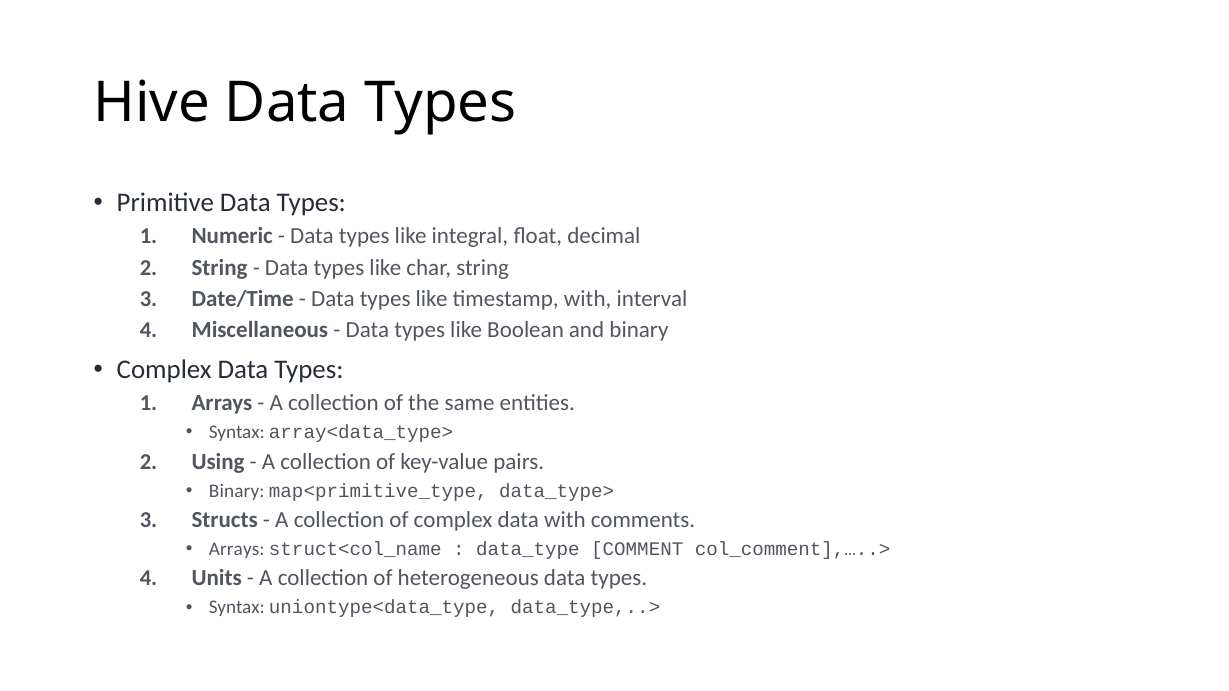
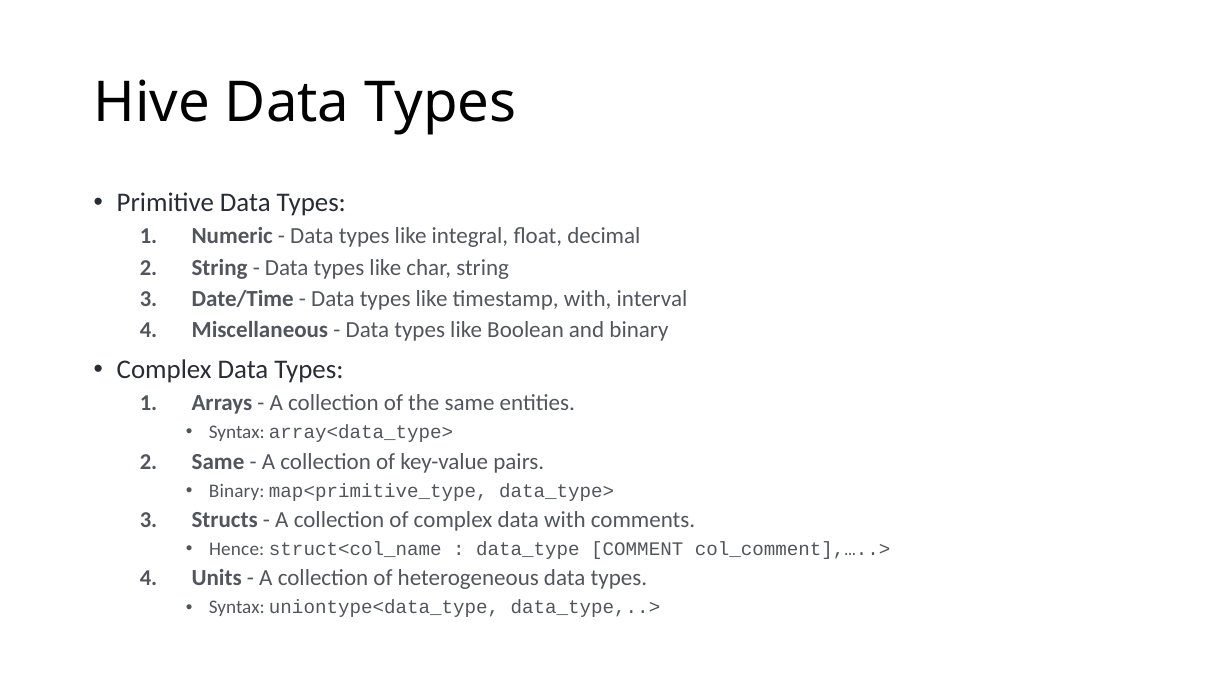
Using: Using -> Same (218, 462)
Arrays: Arrays -> Hence (237, 549)
